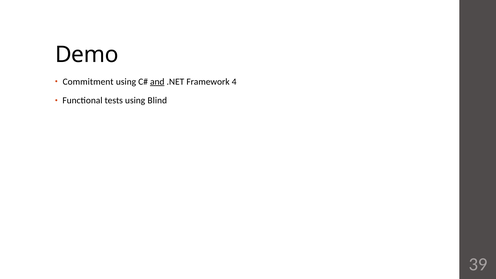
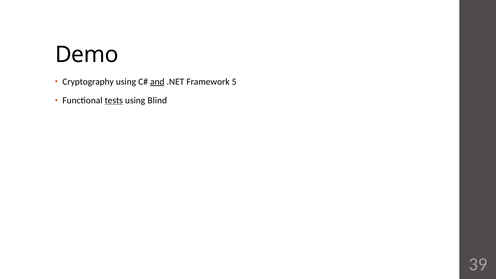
Commitment: Commitment -> Cryptography (88, 82)
4: 4 -> 5 (234, 82)
tests underline: none -> present (114, 101)
